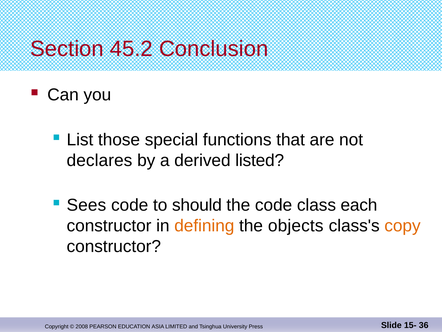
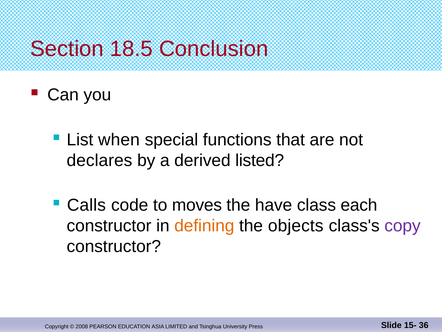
45.2: 45.2 -> 18.5 (131, 49)
those: those -> when (119, 139)
Sees: Sees -> Calls (86, 205)
should: should -> moves (197, 205)
the code: code -> have (274, 205)
copy colour: orange -> purple (403, 225)
